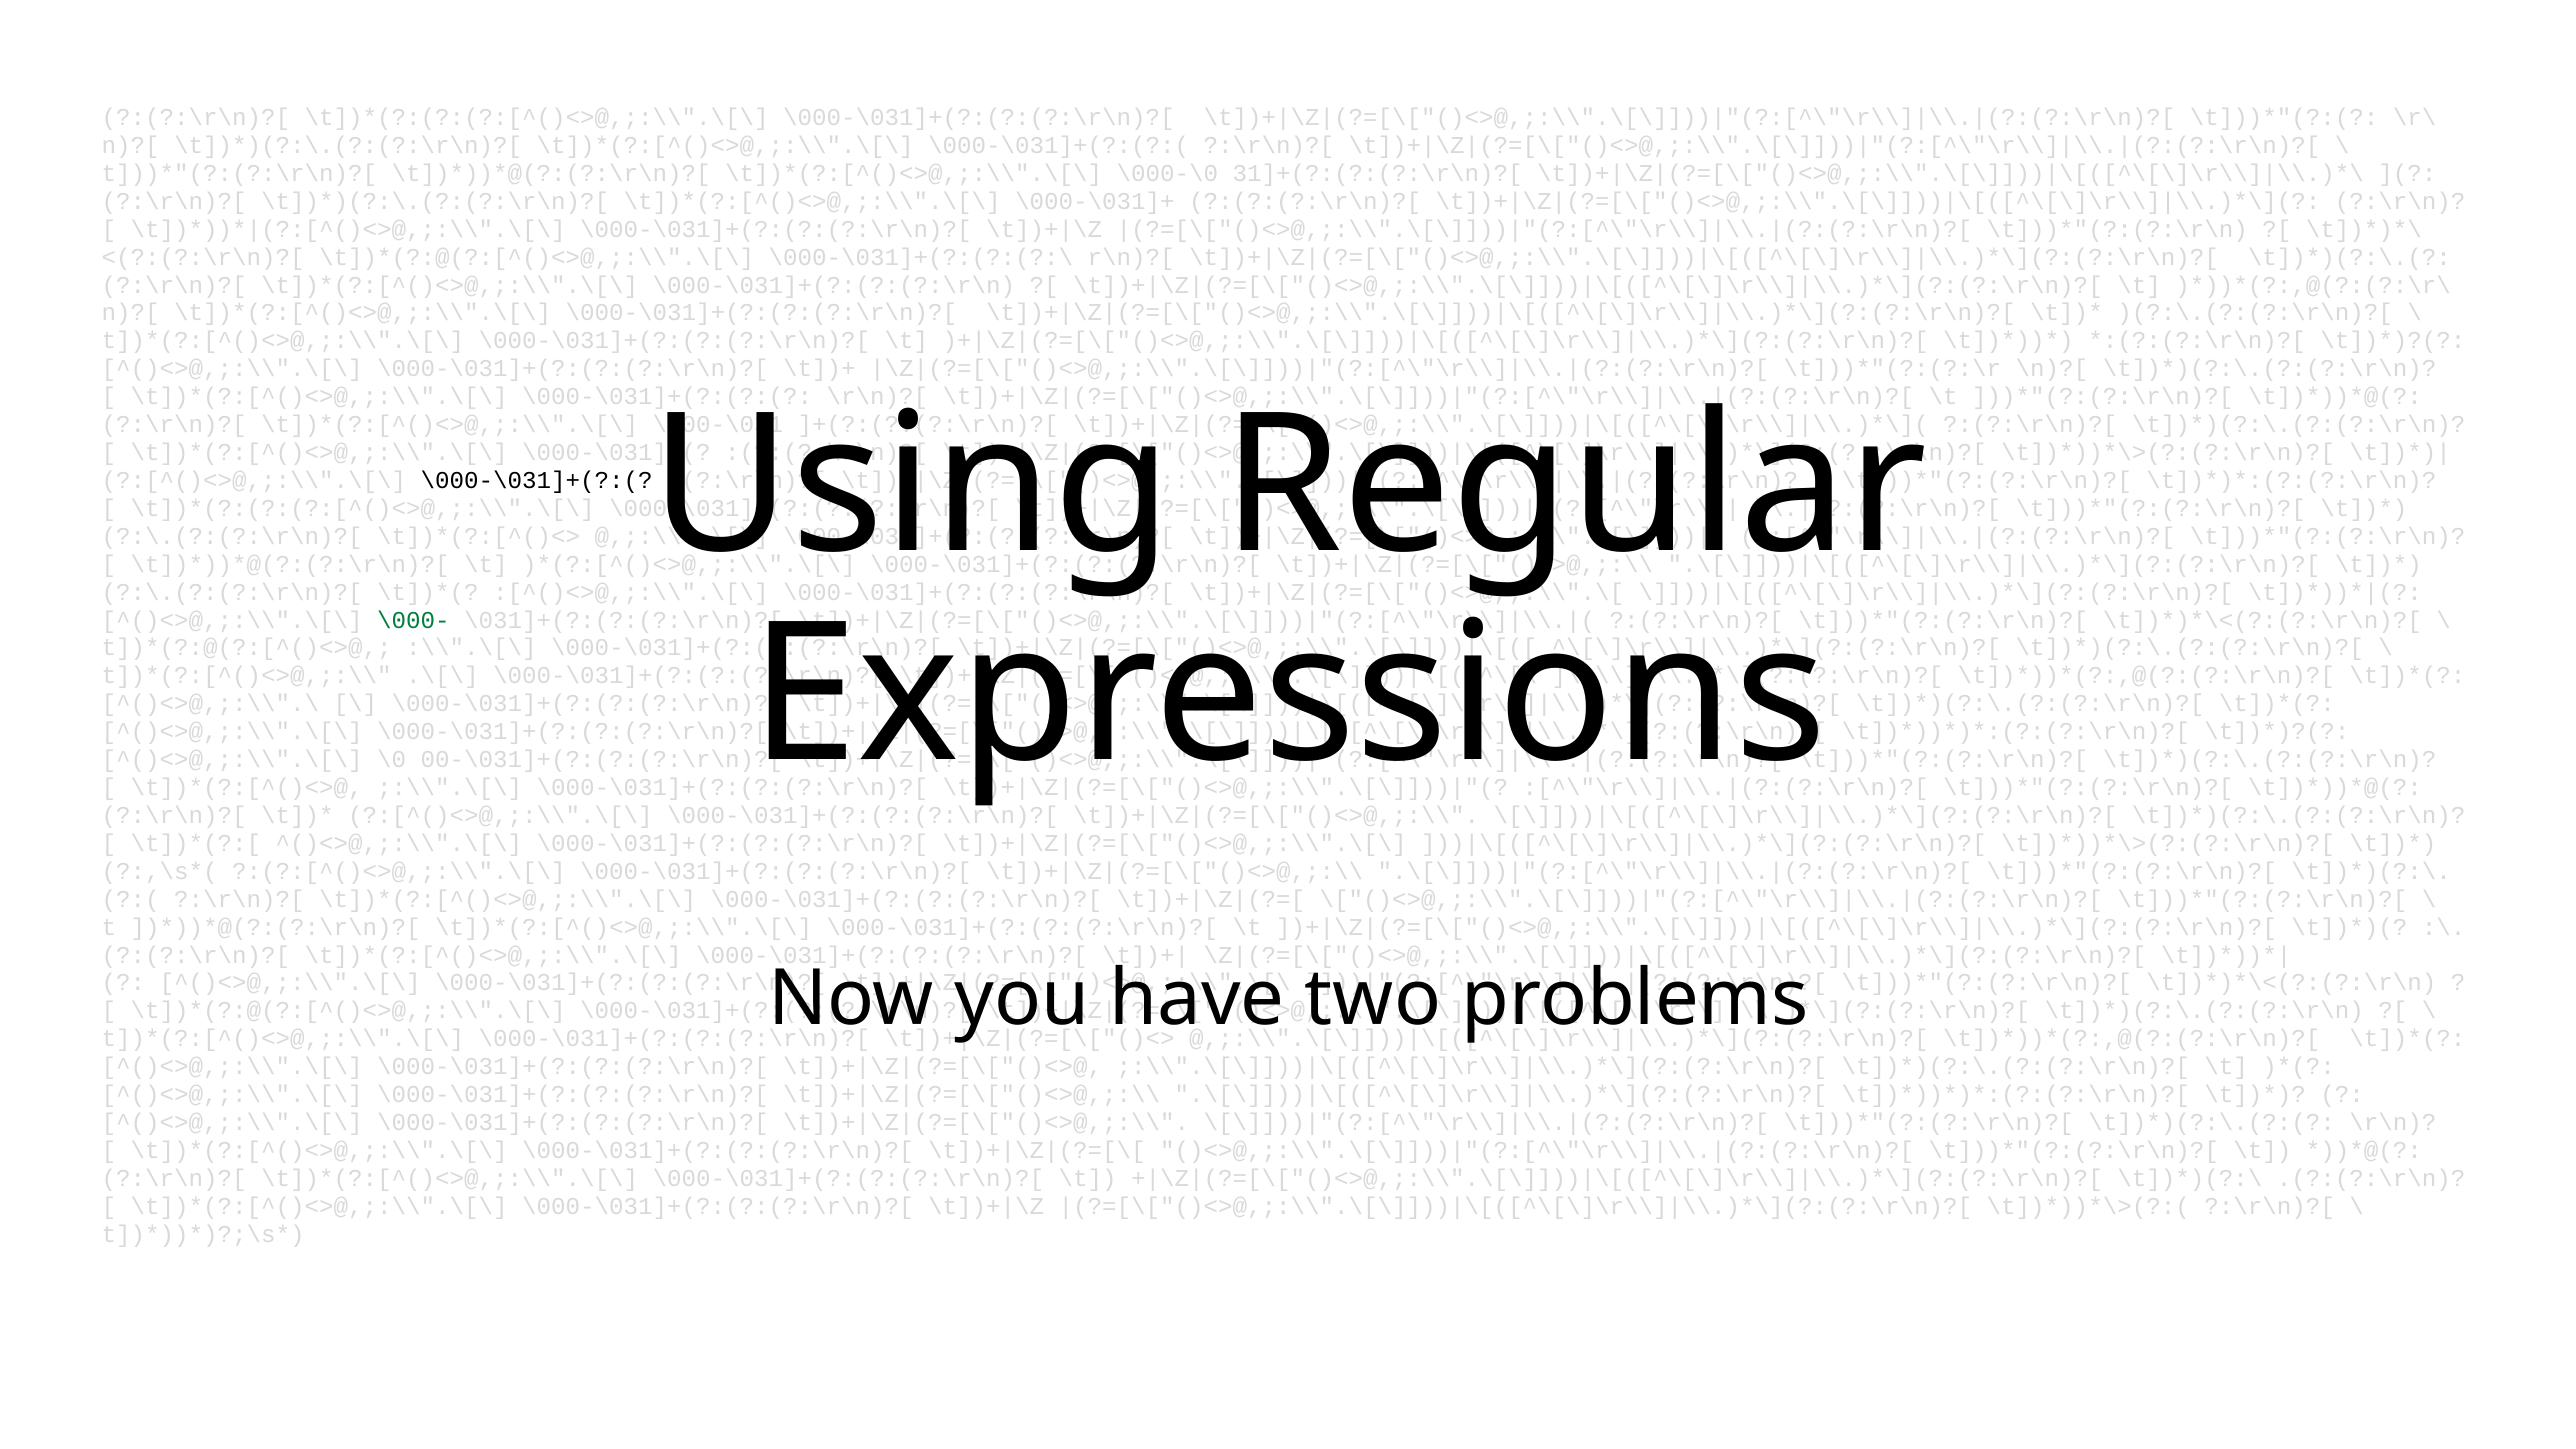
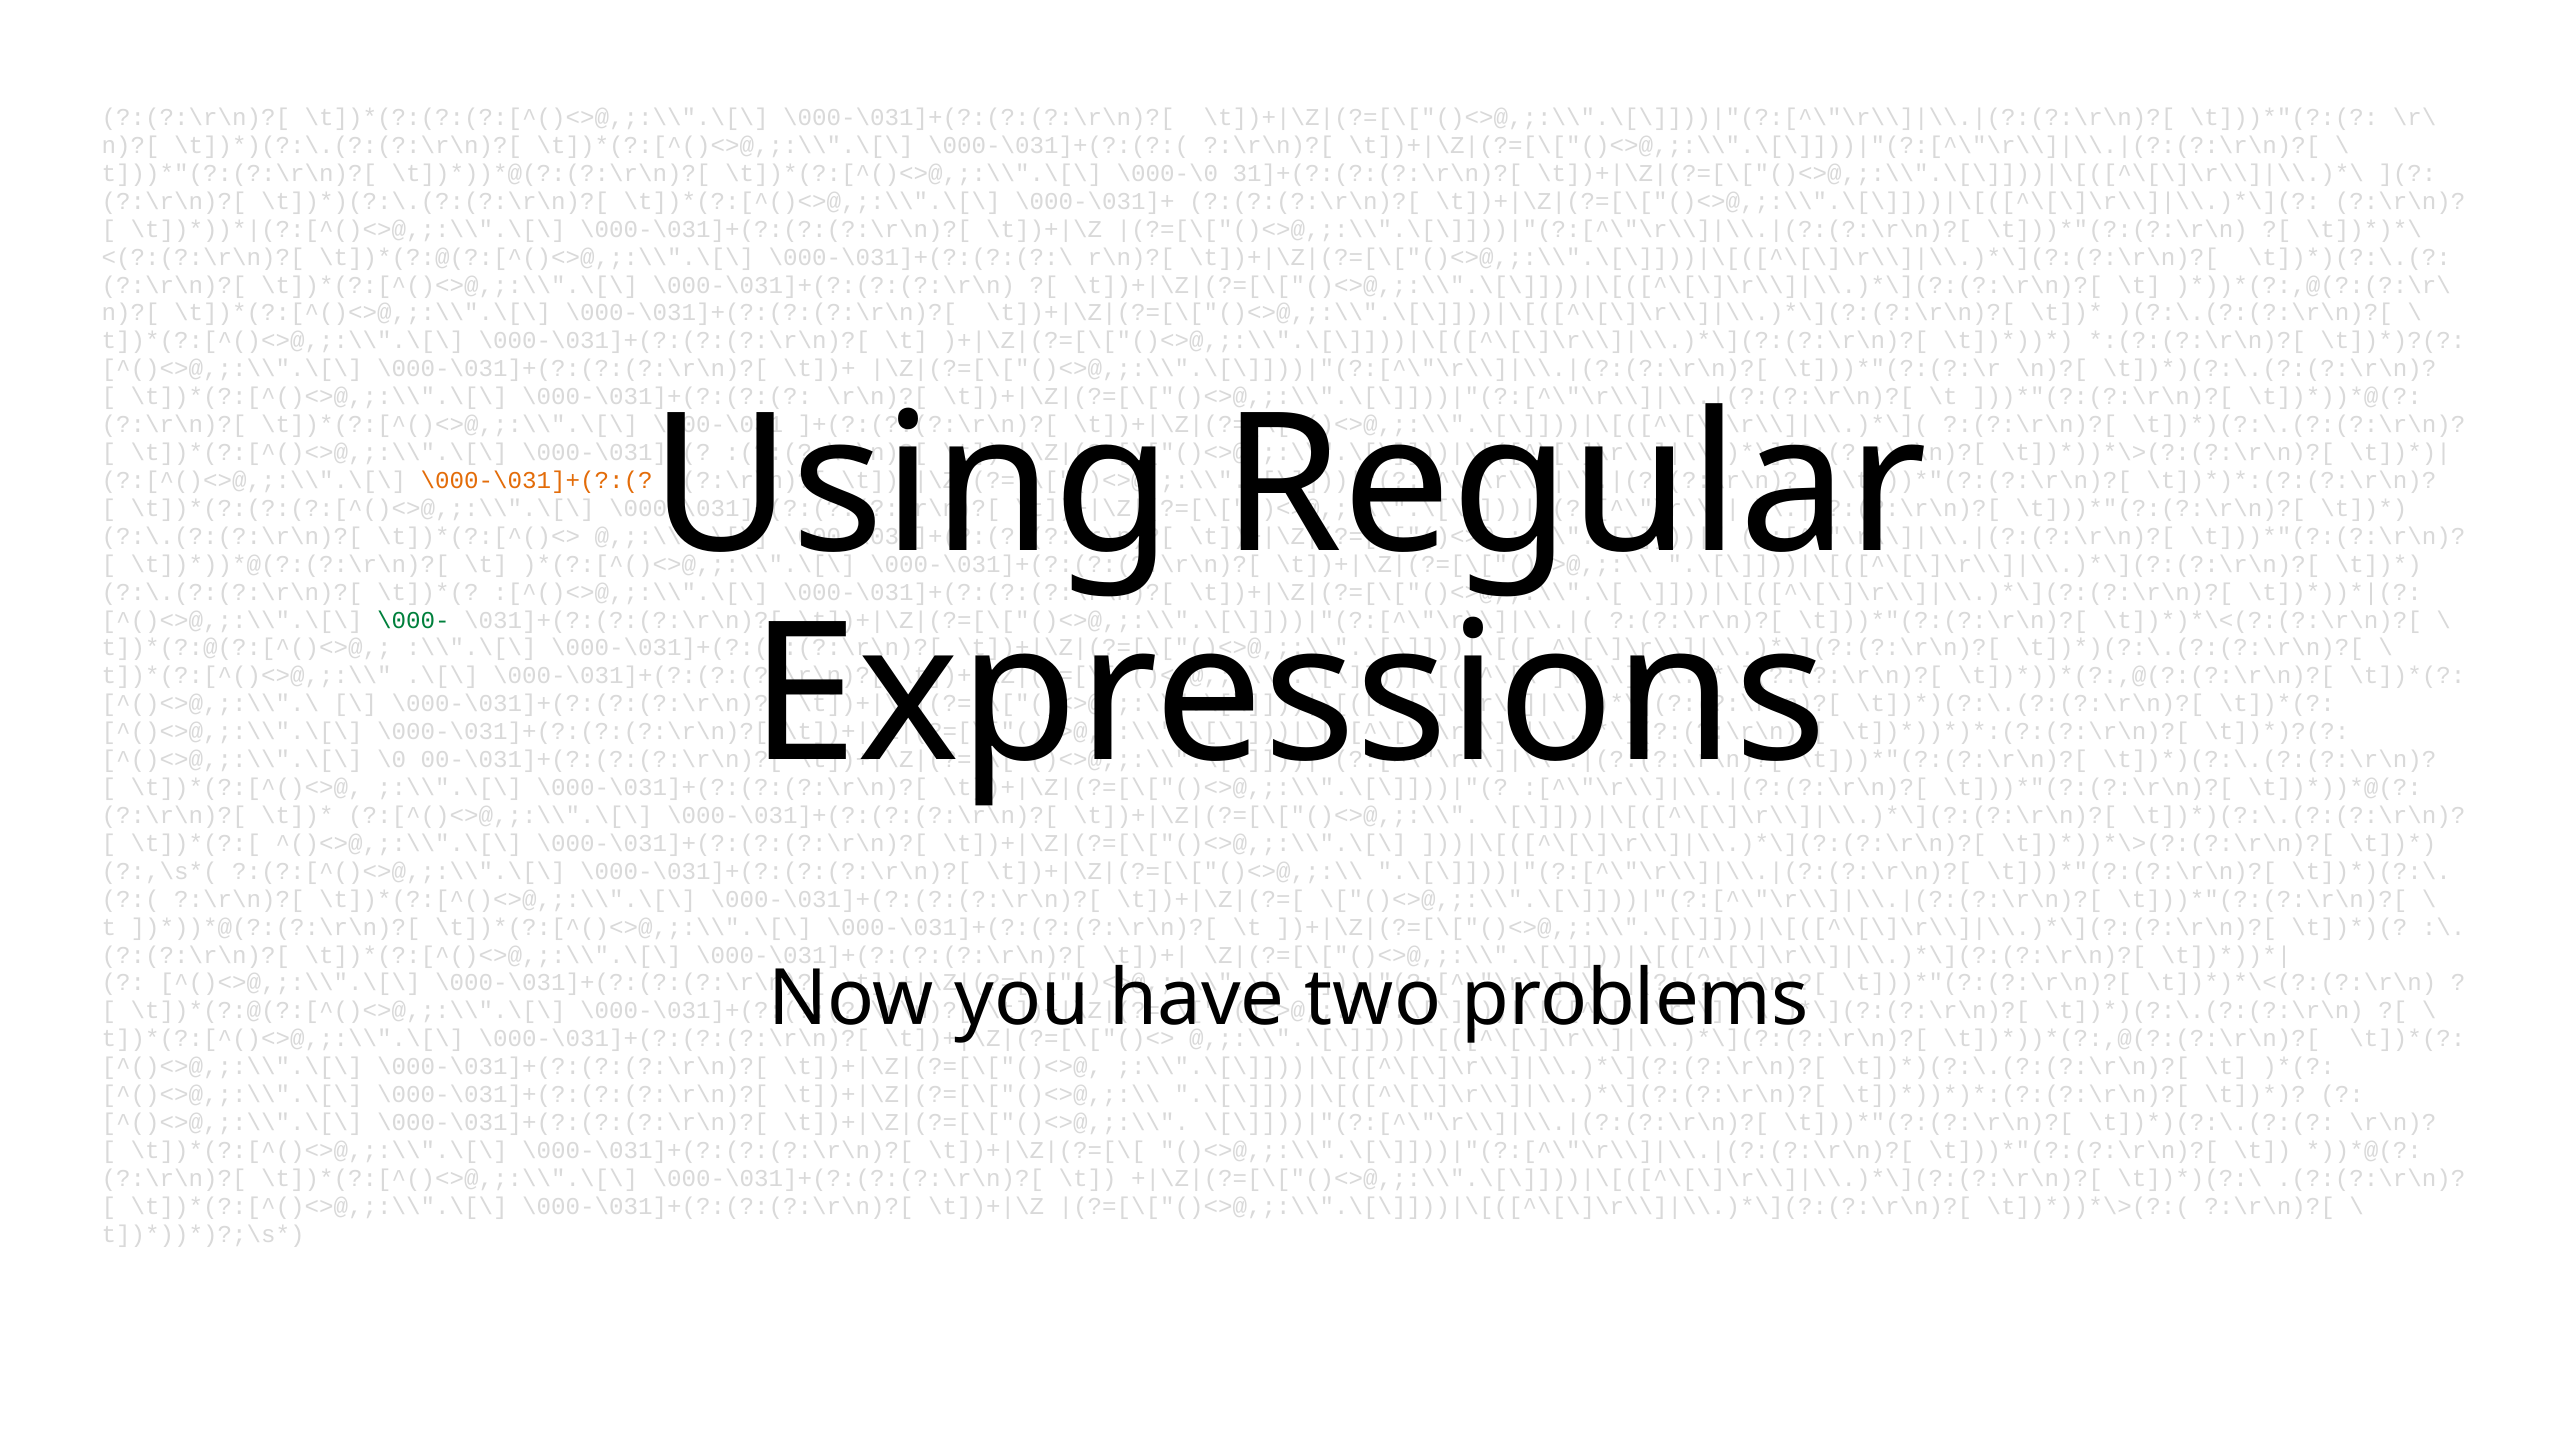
\000‑\031]+(?:( colour: black -> orange (537, 480)
